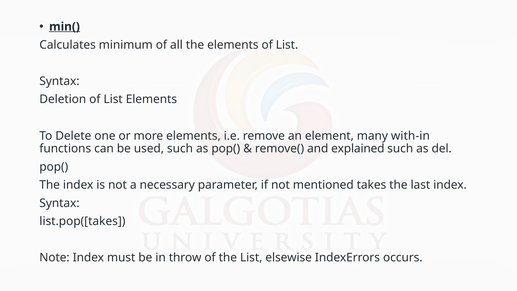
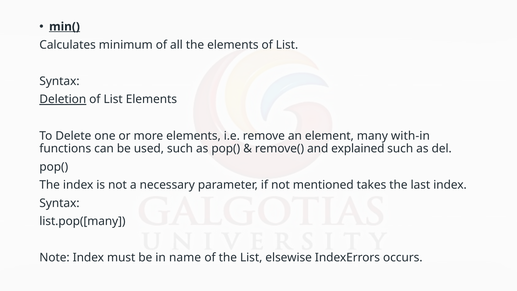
Deletion underline: none -> present (63, 99)
list.pop([takes: list.pop([takes -> list.pop([many (82, 221)
throw: throw -> name (185, 258)
